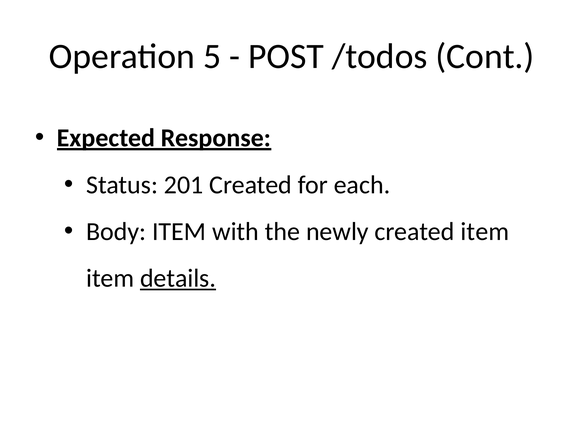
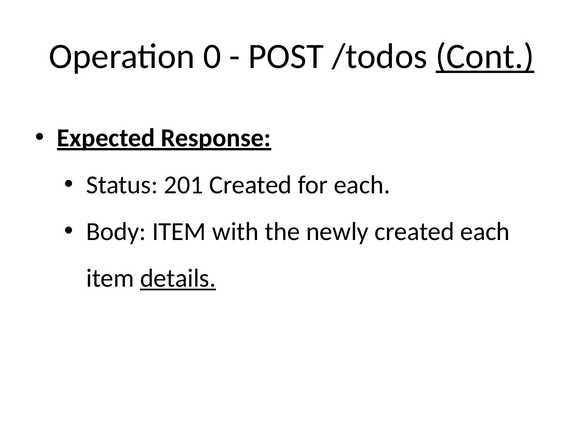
5: 5 -> 0 (212, 57)
Cont underline: none -> present (485, 57)
created item: item -> each (485, 232)
